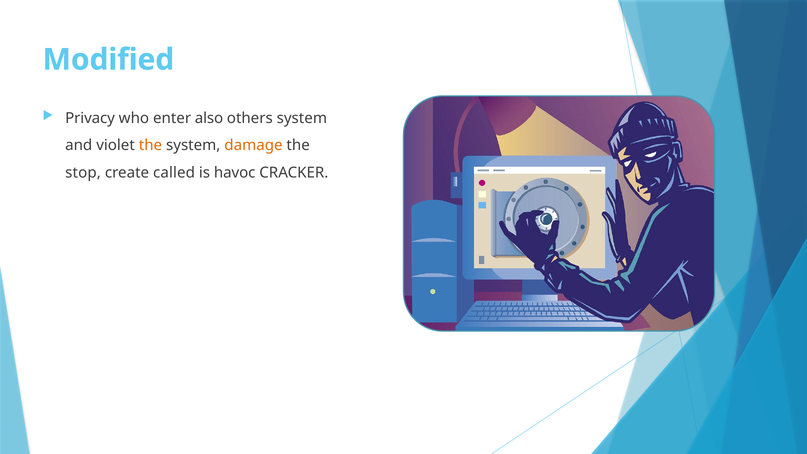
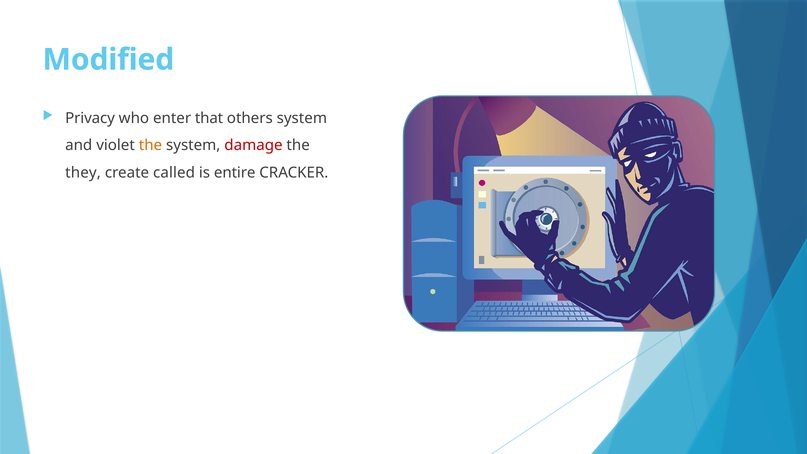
also: also -> that (209, 118)
damage colour: orange -> red (253, 145)
stop: stop -> they (83, 173)
havoc: havoc -> entire (235, 173)
